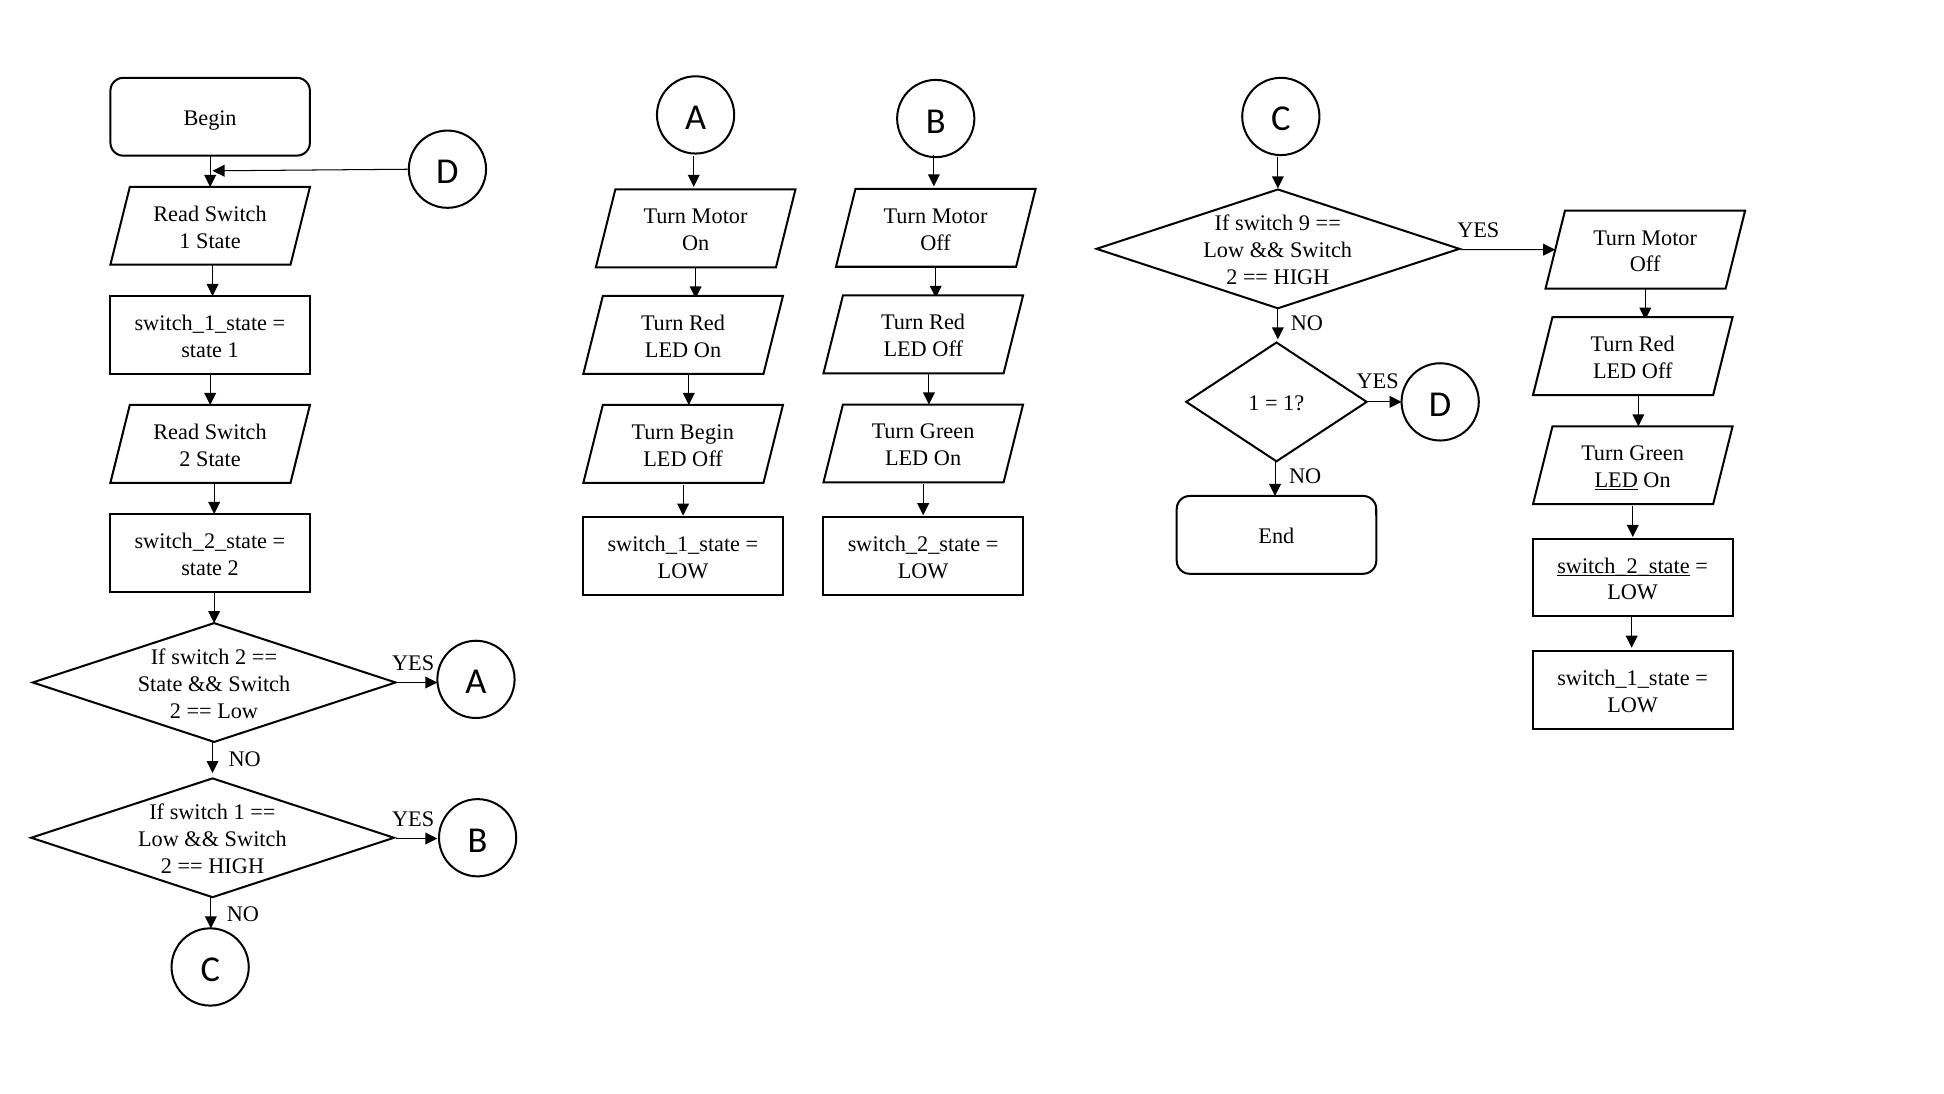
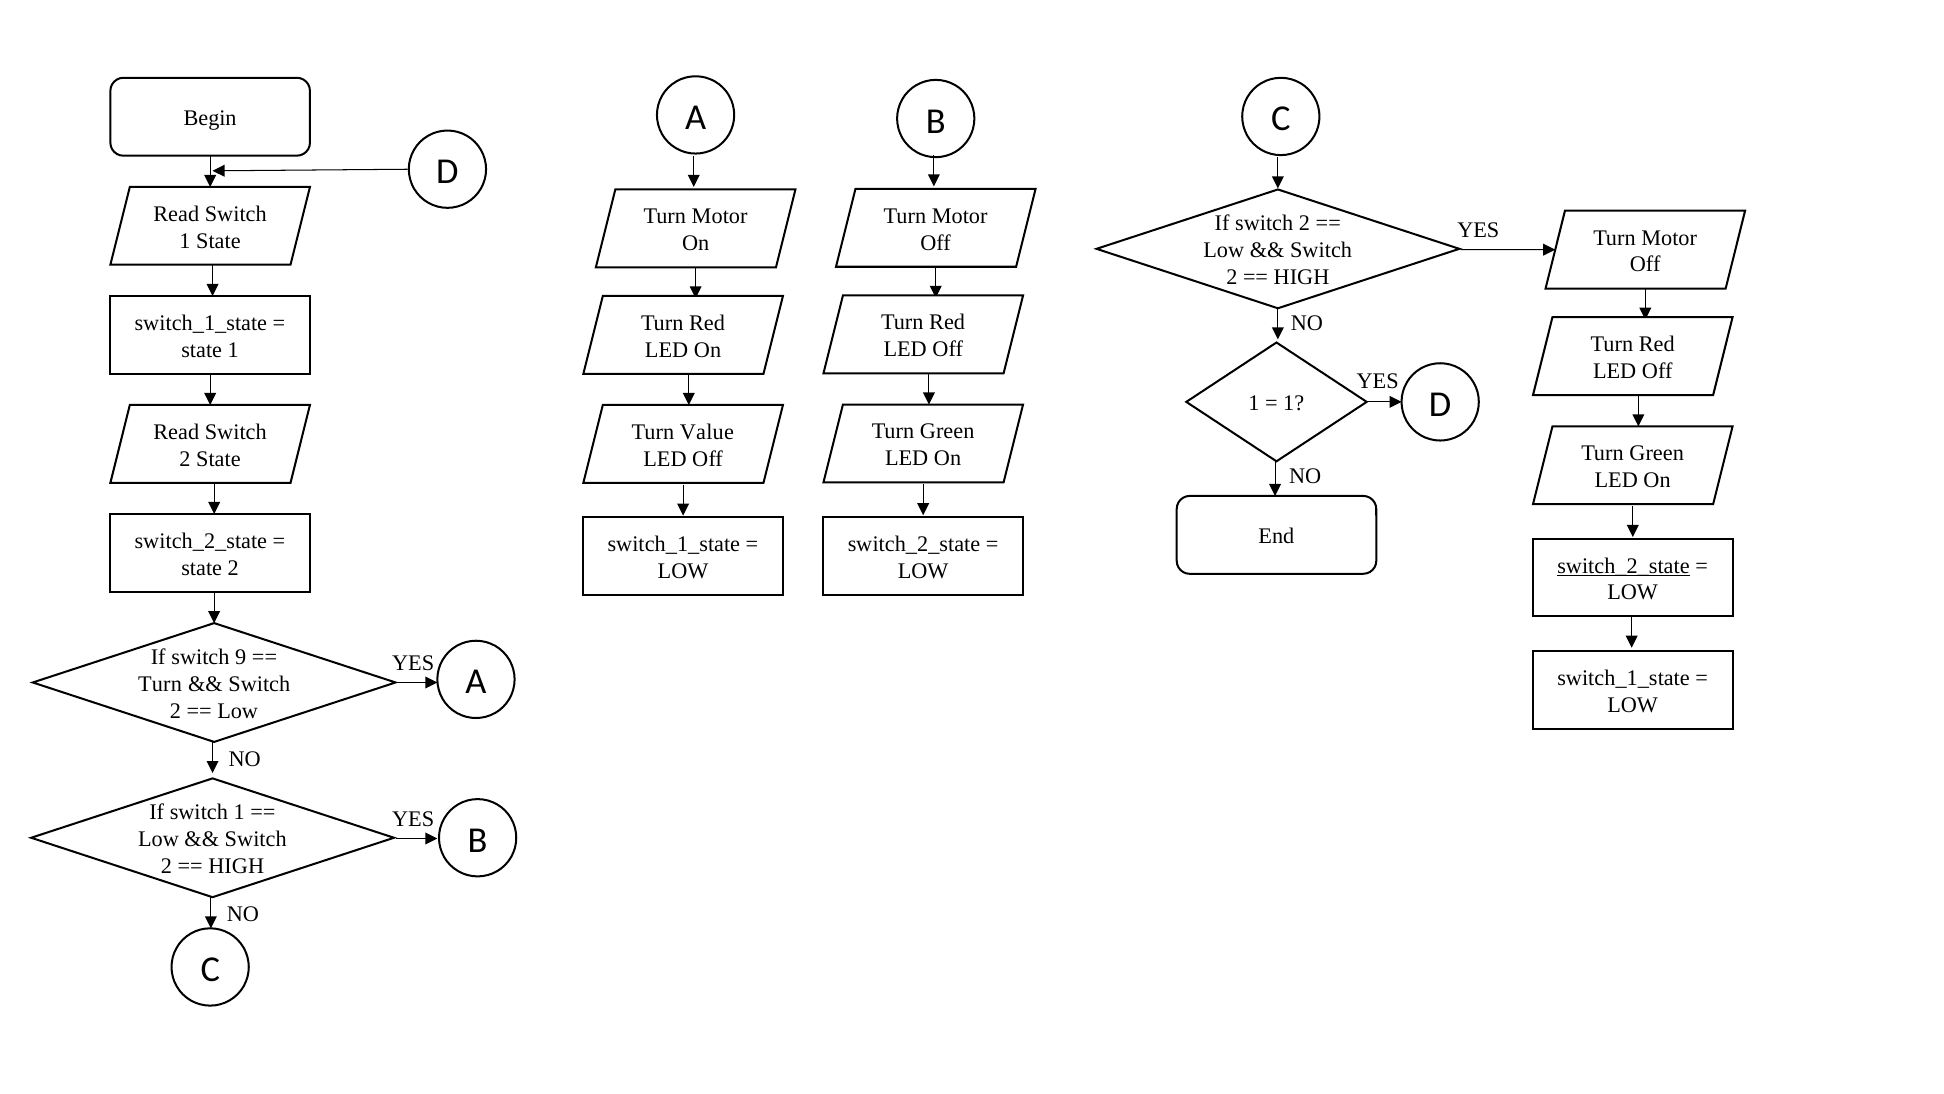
If switch 9: 9 -> 2 (1304, 224)
Turn Begin: Begin -> Value (707, 432)
LED underline: present -> none (1616, 480)
If switch 2: 2 -> 9 (241, 657)
State: State -> Turn (160, 684)
